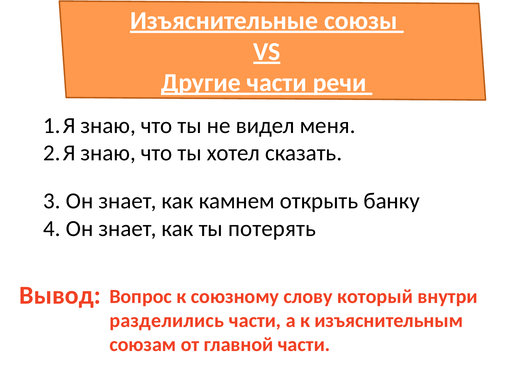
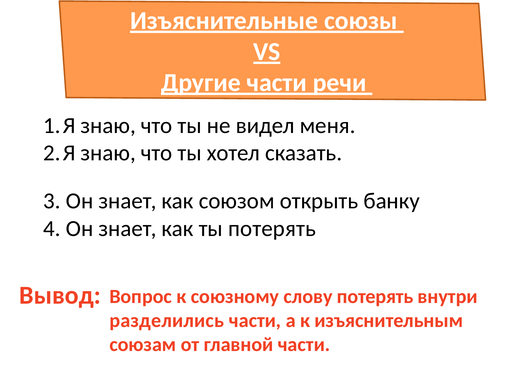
камнем: камнем -> союзом (237, 201)
слову который: который -> потерять (375, 296)
